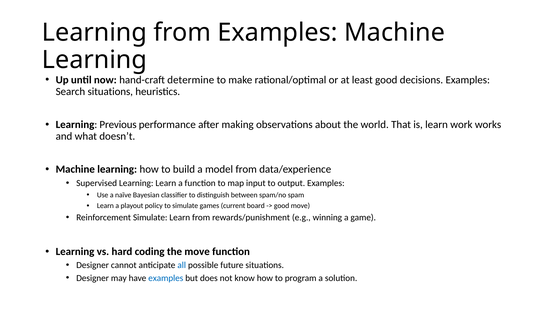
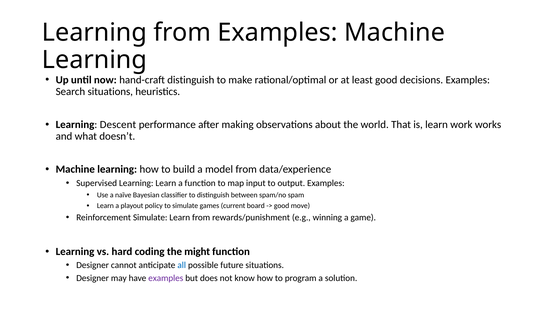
hand-craft determine: determine -> distinguish (191, 80)
Previous: Previous -> Descent (118, 125)
the move: move -> might (197, 252)
examples colour: blue -> purple (166, 278)
